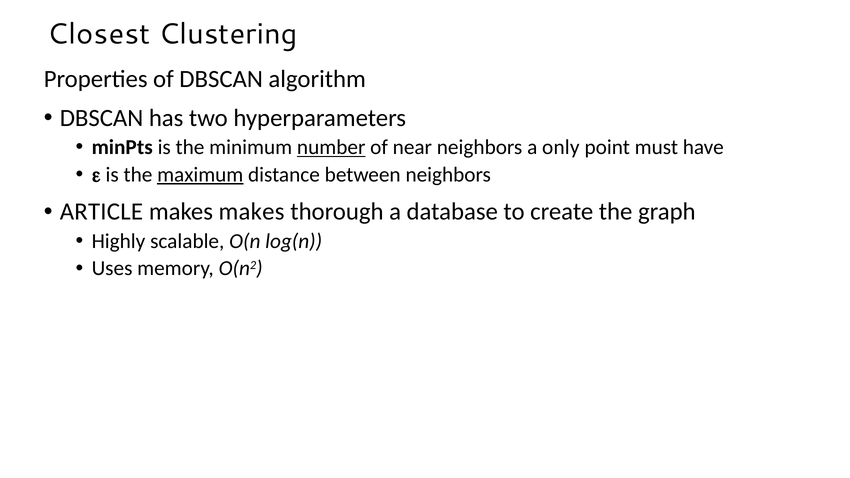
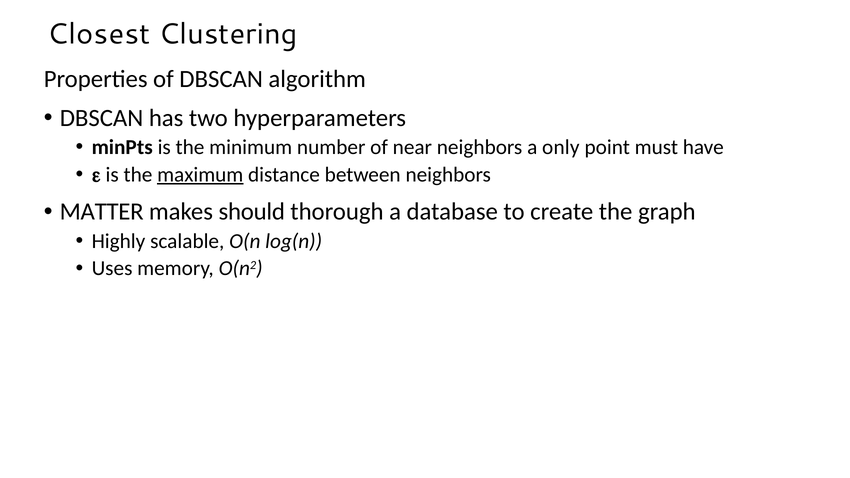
number underline: present -> none (331, 147)
ARTICLE: ARTICLE -> MATTER (102, 212)
makes makes: makes -> should (252, 212)
